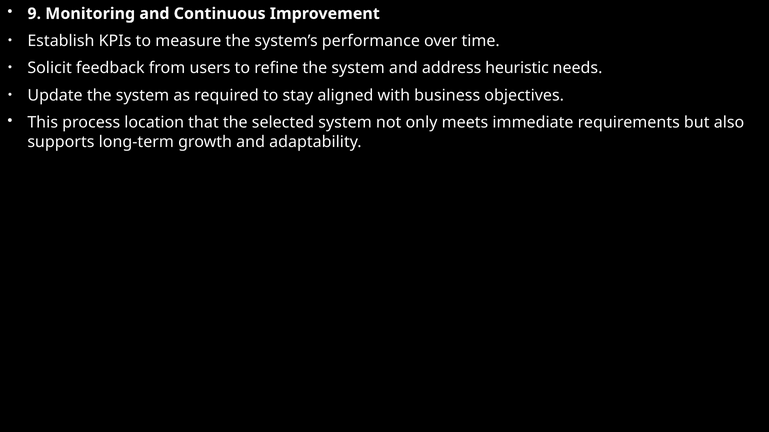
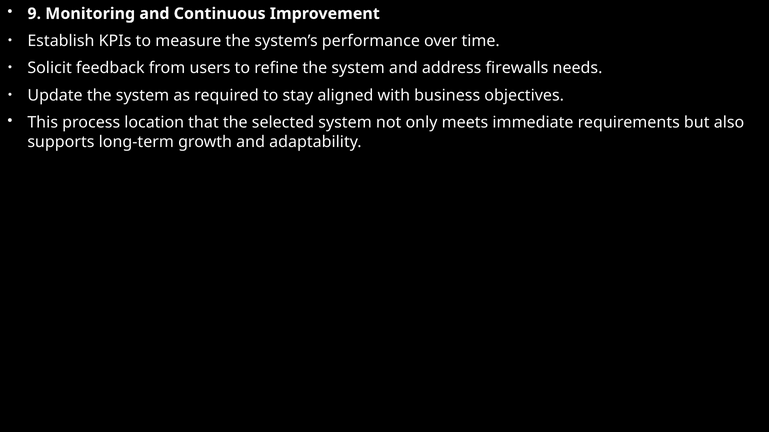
heuristic: heuristic -> firewalls (517, 68)
